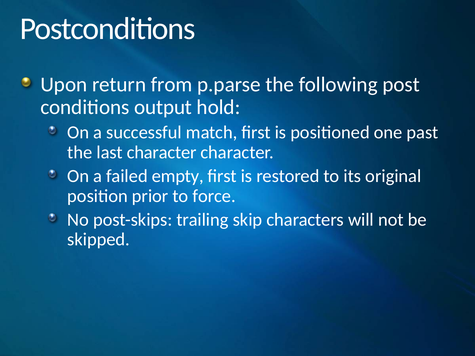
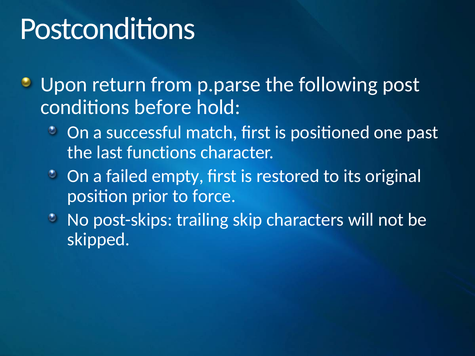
output: output -> before (163, 107)
last character: character -> functions (162, 152)
